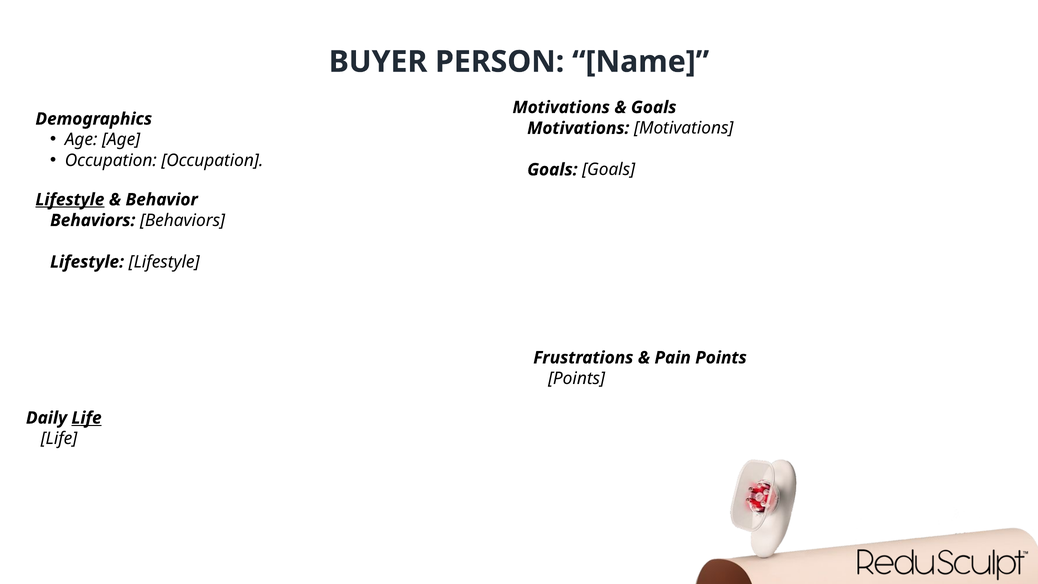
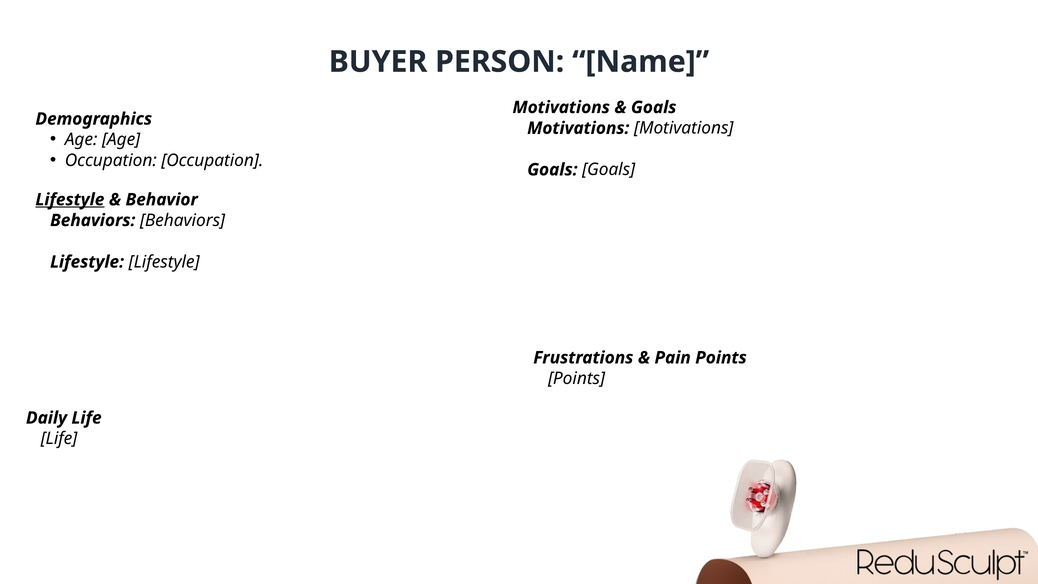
Life underline: present -> none (87, 418)
